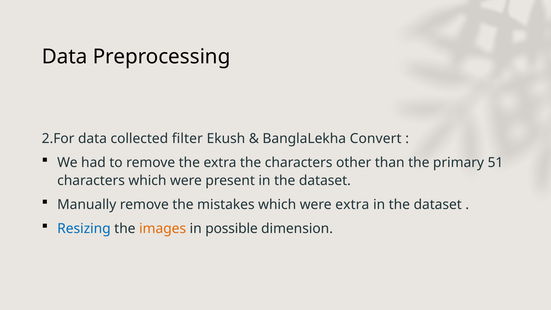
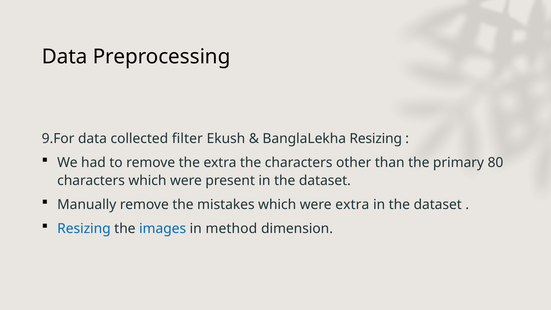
2.For: 2.For -> 9.For (58, 139)
BanglaLekha Convert: Convert -> Resizing (376, 139)
51: 51 -> 80 (495, 163)
images colour: orange -> blue (163, 229)
possible: possible -> method (231, 229)
